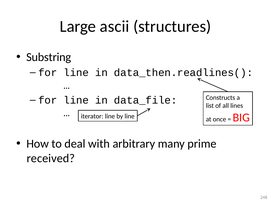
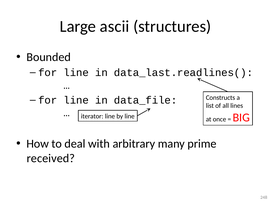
Substring: Substring -> Bounded (49, 57)
data_then.readlines(: data_then.readlines( -> data_last.readlines( (183, 72)
